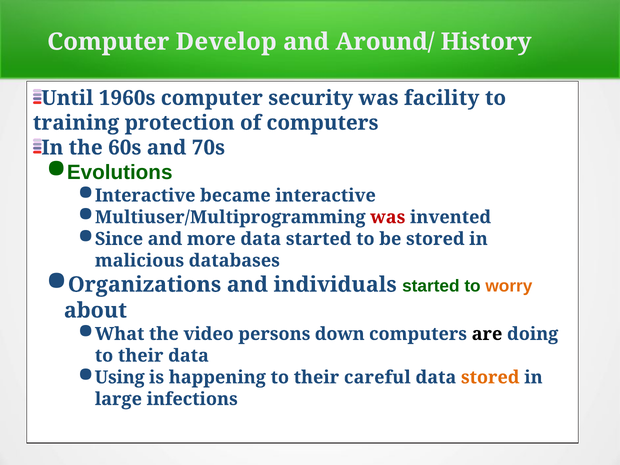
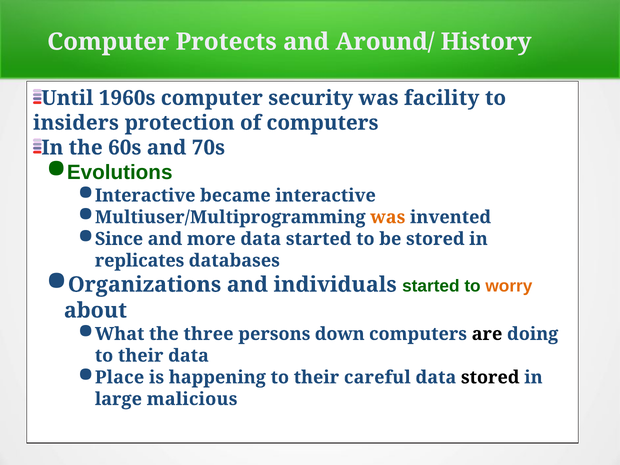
Develop: Develop -> Protects (226, 42)
training: training -> insiders (76, 123)
was colour: red -> orange (388, 217)
malicious: malicious -> replicates (140, 261)
video: video -> three (208, 334)
Using: Using -> Place (120, 377)
stored colour: orange -> black (490, 377)
infections: infections -> malicious (192, 399)
